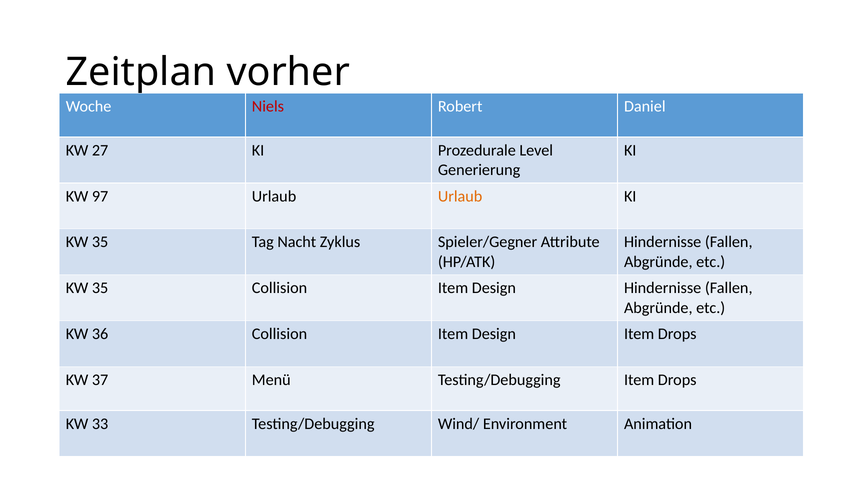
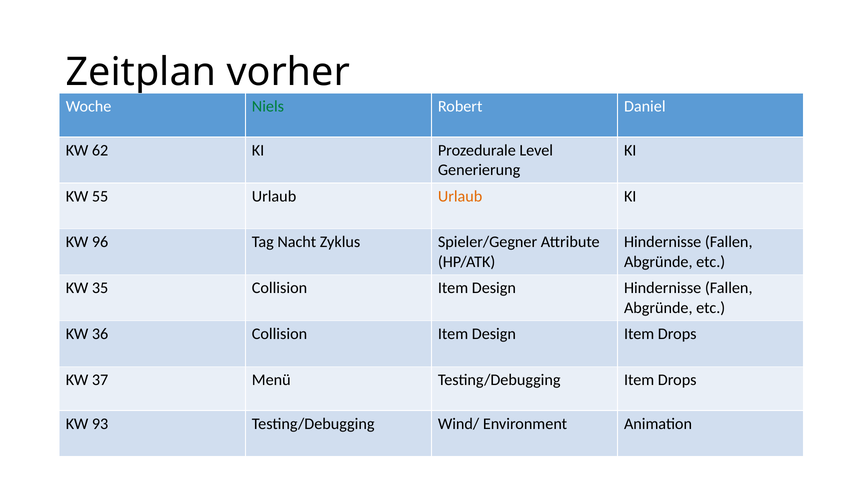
Niels colour: red -> green (268, 107)
27: 27 -> 62 (100, 150)
97: 97 -> 55 (100, 196)
35: 35 -> 96 (100, 242)
33: 33 -> 93 (100, 424)
